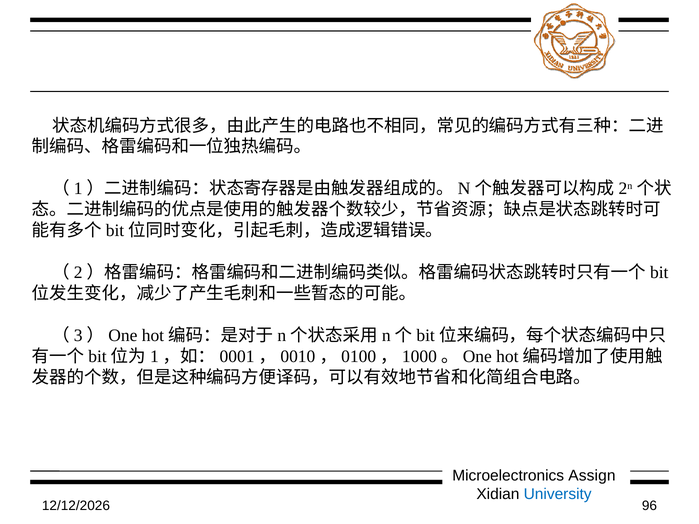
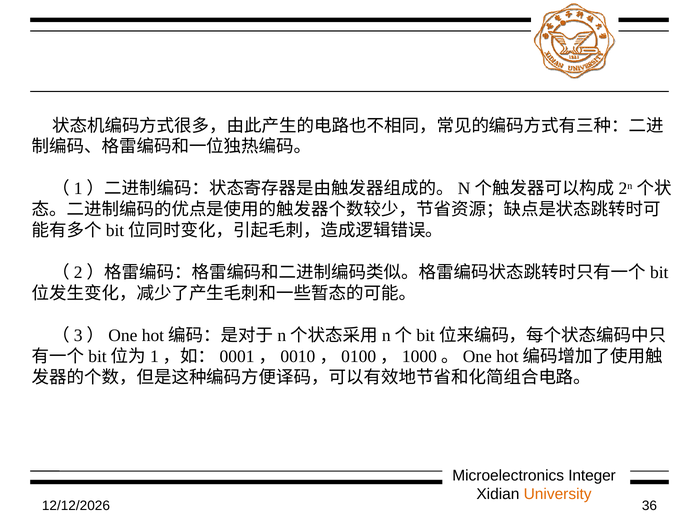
Assign: Assign -> Integer (592, 476)
University colour: blue -> orange (558, 494)
96: 96 -> 36 (649, 506)
